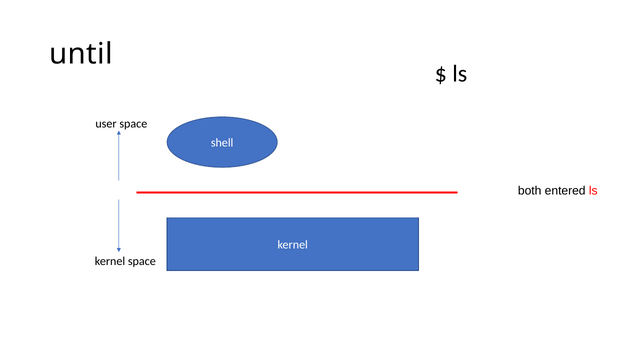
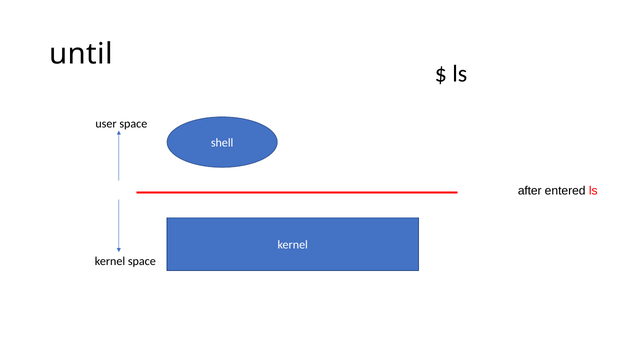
both: both -> after (530, 191)
